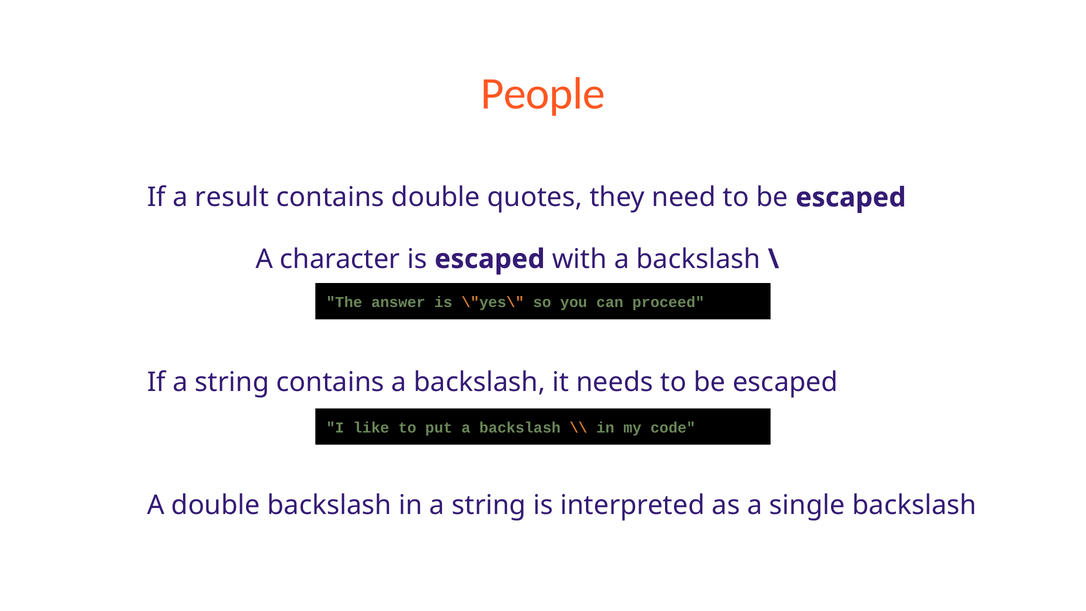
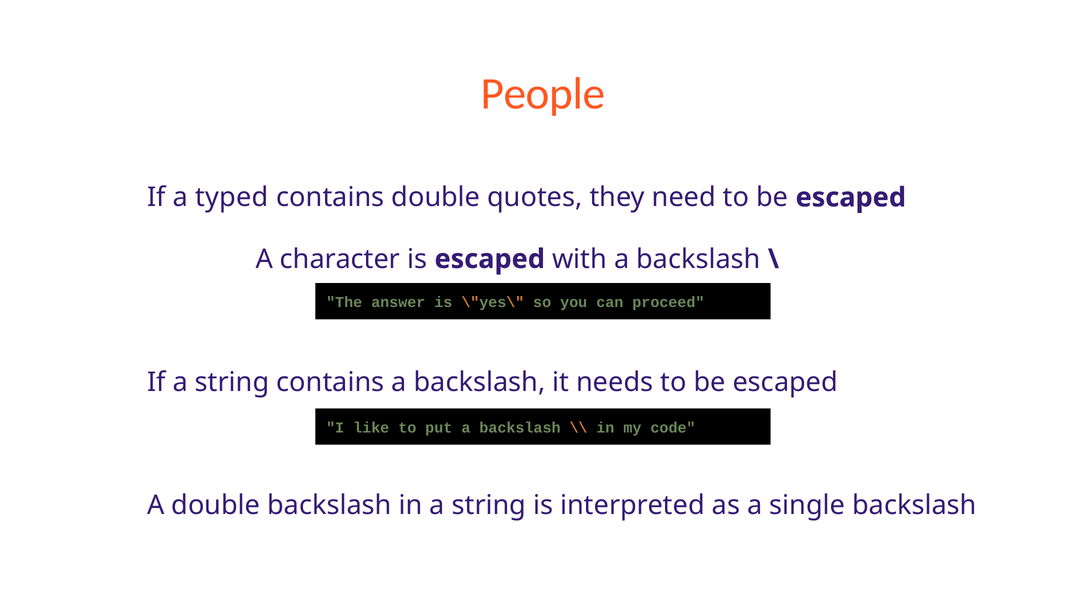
result: result -> typed (232, 197)
